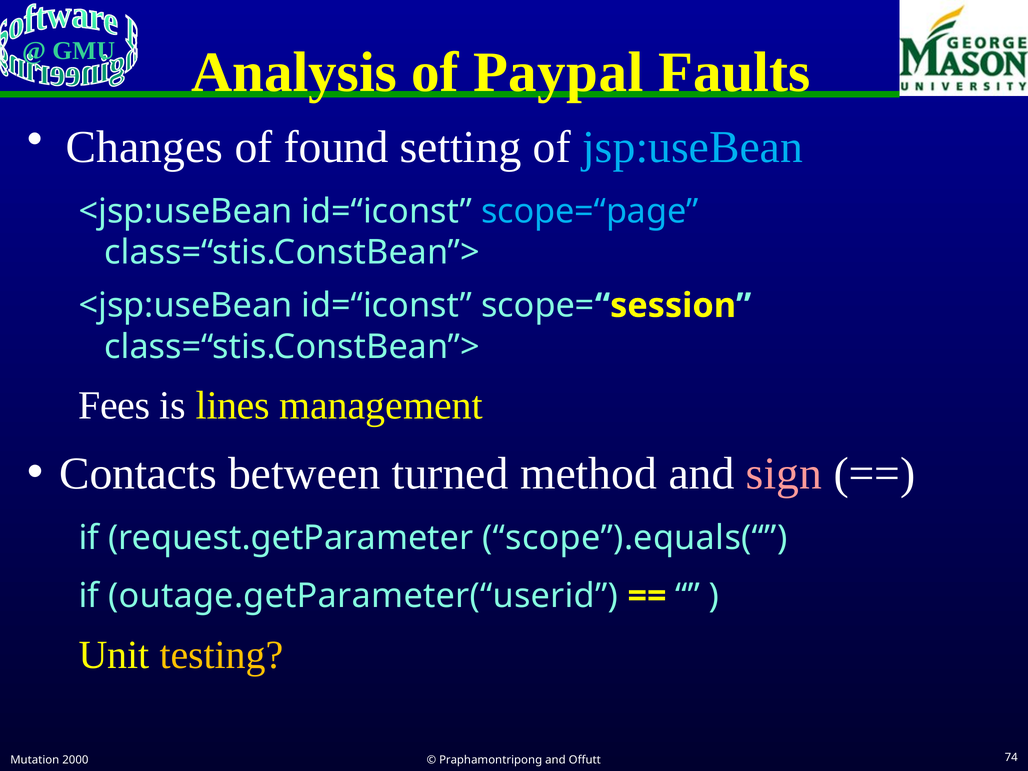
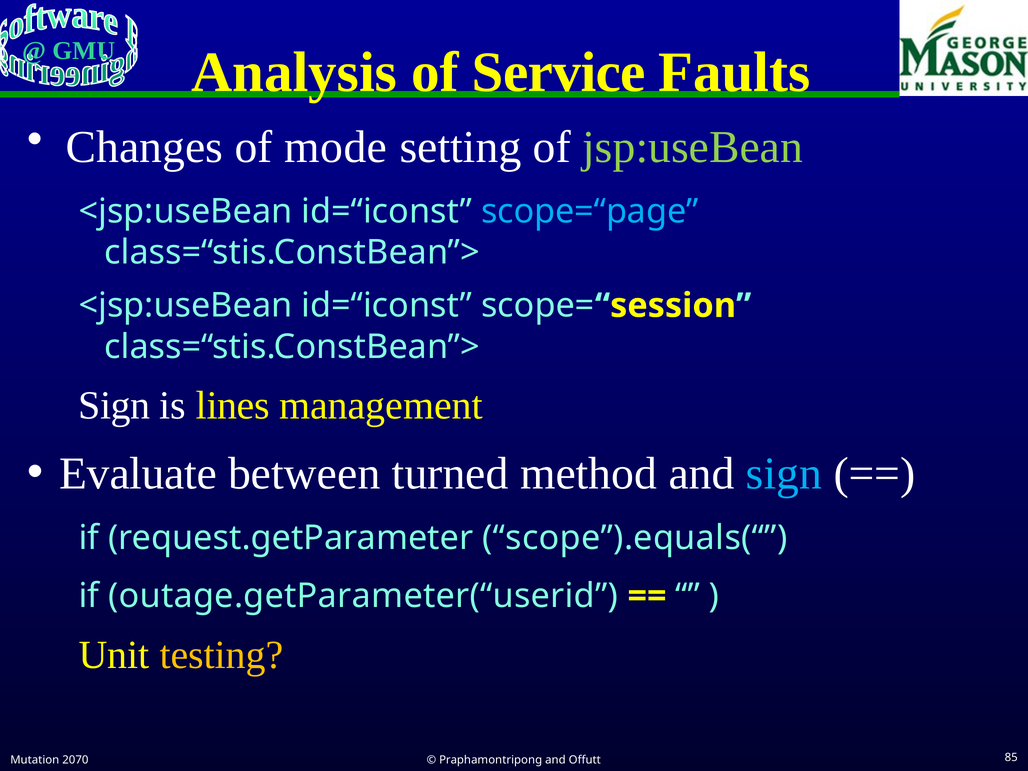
Paypal: Paypal -> Service (559, 73)
found: found -> mode (336, 147)
jsp:useBean colour: light blue -> light green (693, 147)
Fees: Fees -> Sign (114, 406)
Contacts: Contacts -> Evaluate (138, 473)
sign colour: pink -> light blue (784, 473)
2000: 2000 -> 2070 (75, 760)
74: 74 -> 85 (1011, 758)
